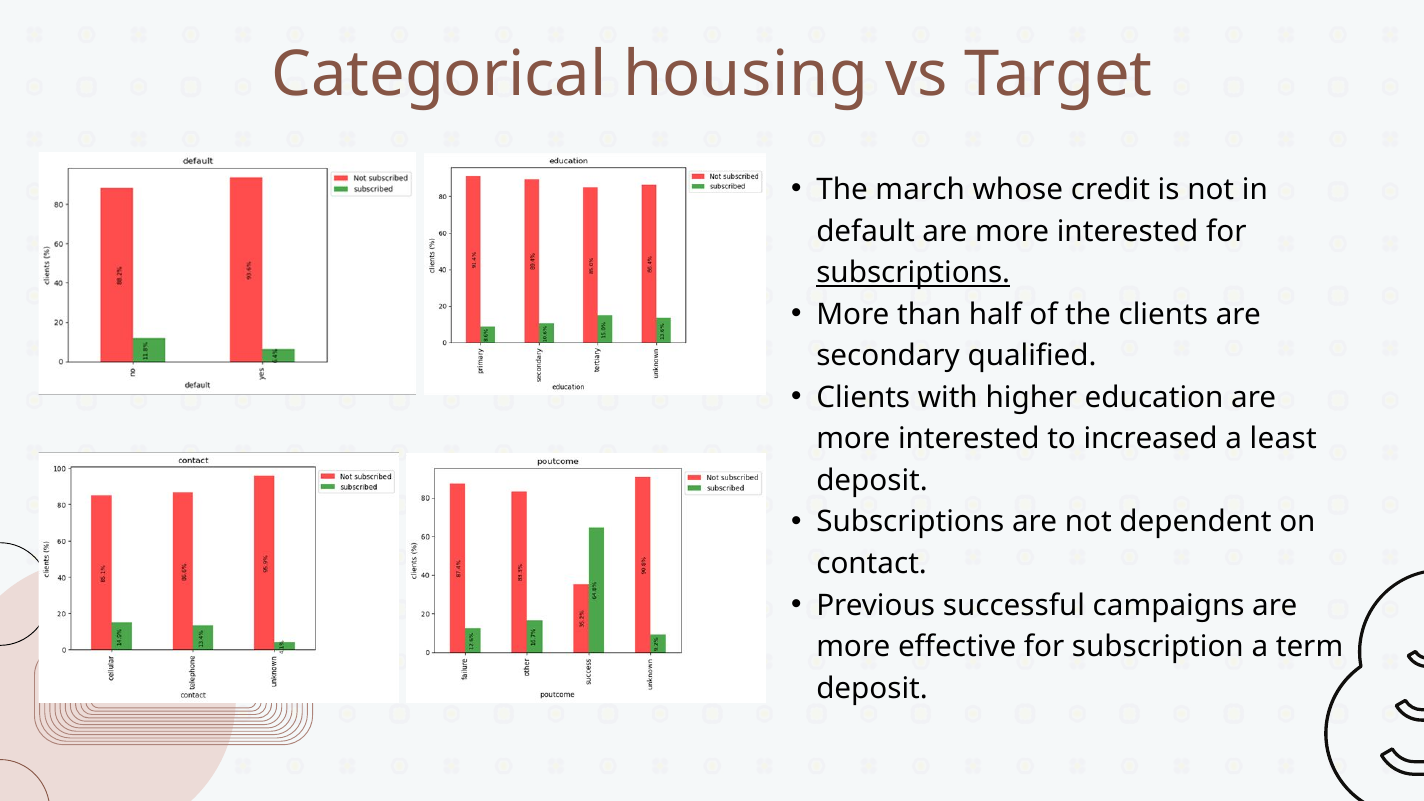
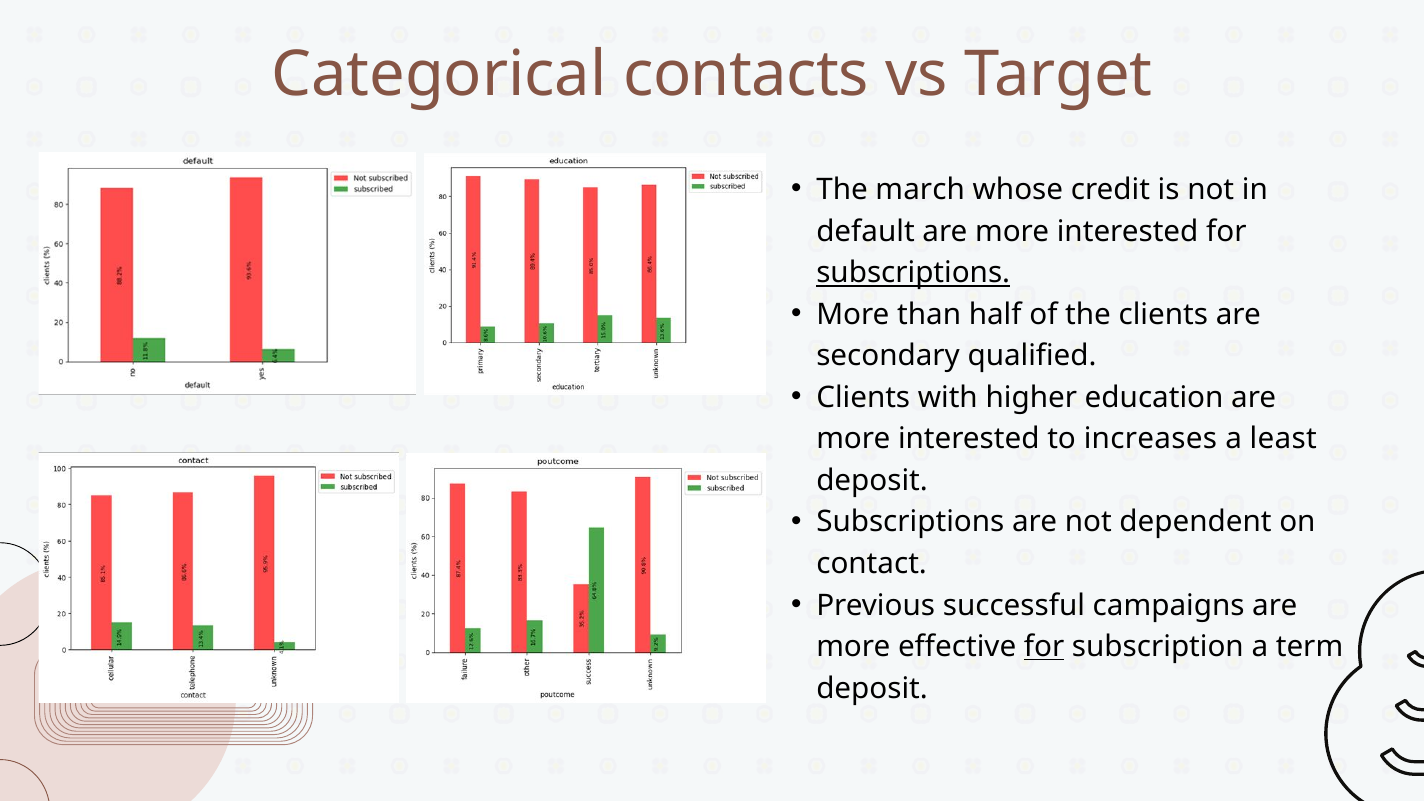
housing: housing -> contacts (746, 75)
increased: increased -> increases (1150, 439)
for underline: none -> present (1044, 647)
